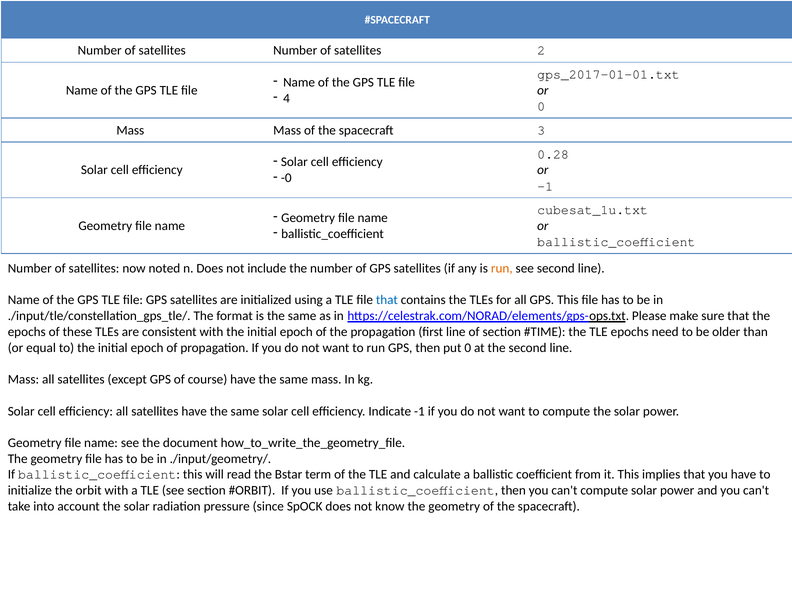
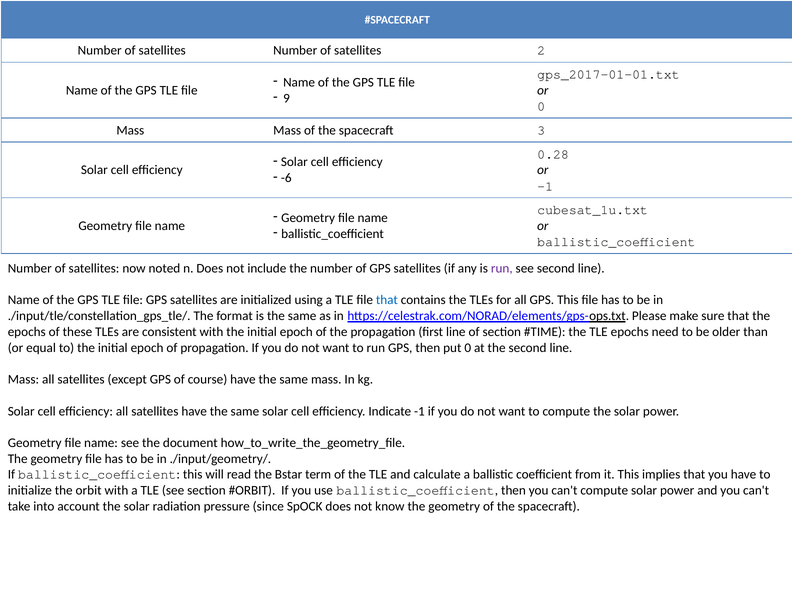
4: 4 -> 9 (286, 98)
-0: -0 -> -6 (286, 178)
run colour: orange -> purple (502, 268)
